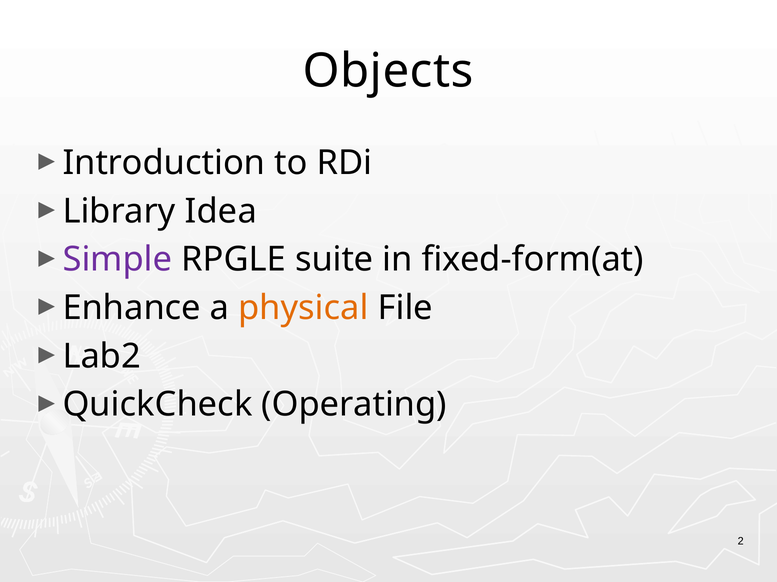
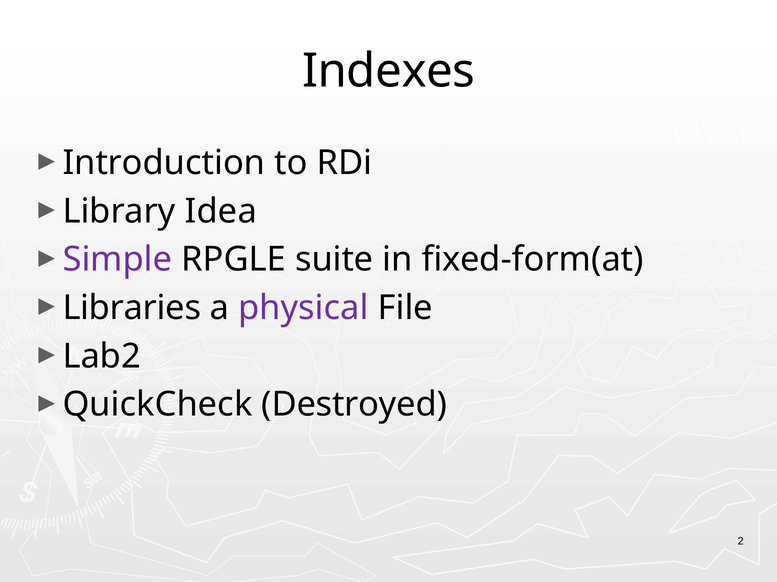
Objects: Objects -> Indexes (389, 71)
Enhance: Enhance -> Libraries (132, 308)
physical colour: orange -> purple (303, 308)
Operating: Operating -> Destroyed (354, 405)
